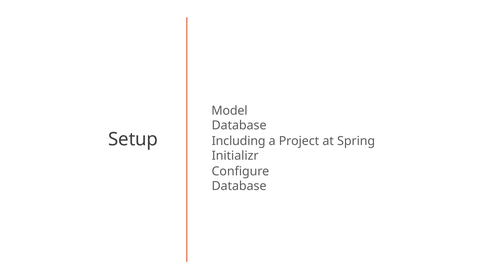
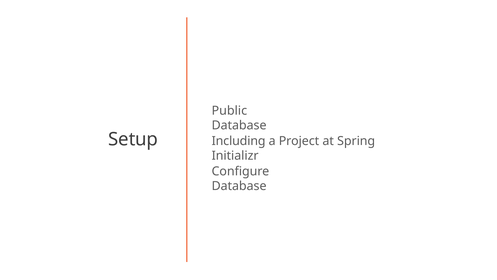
Model: Model -> Public (229, 110)
